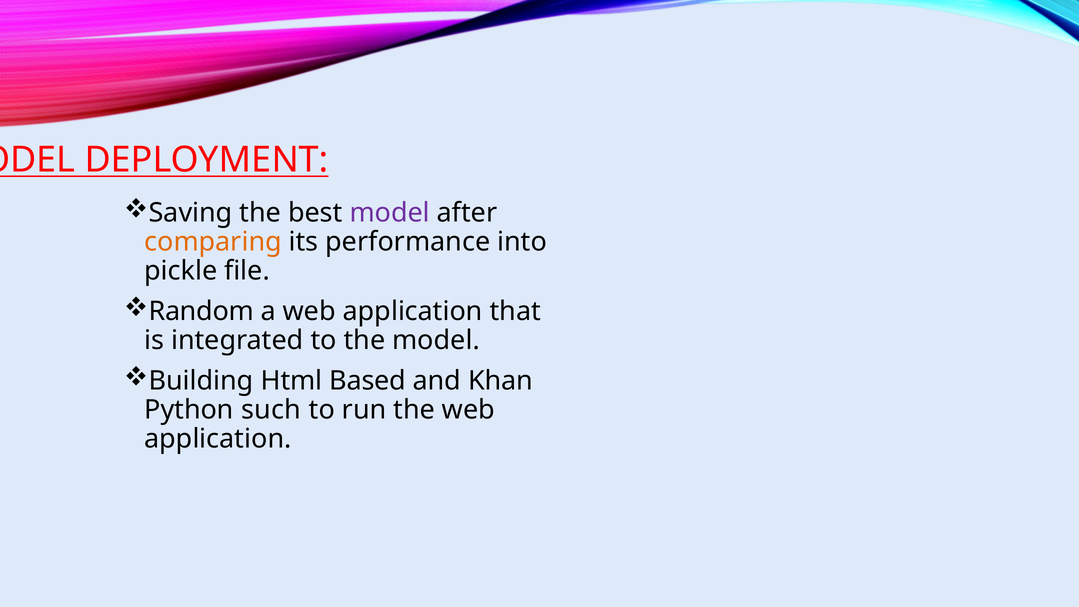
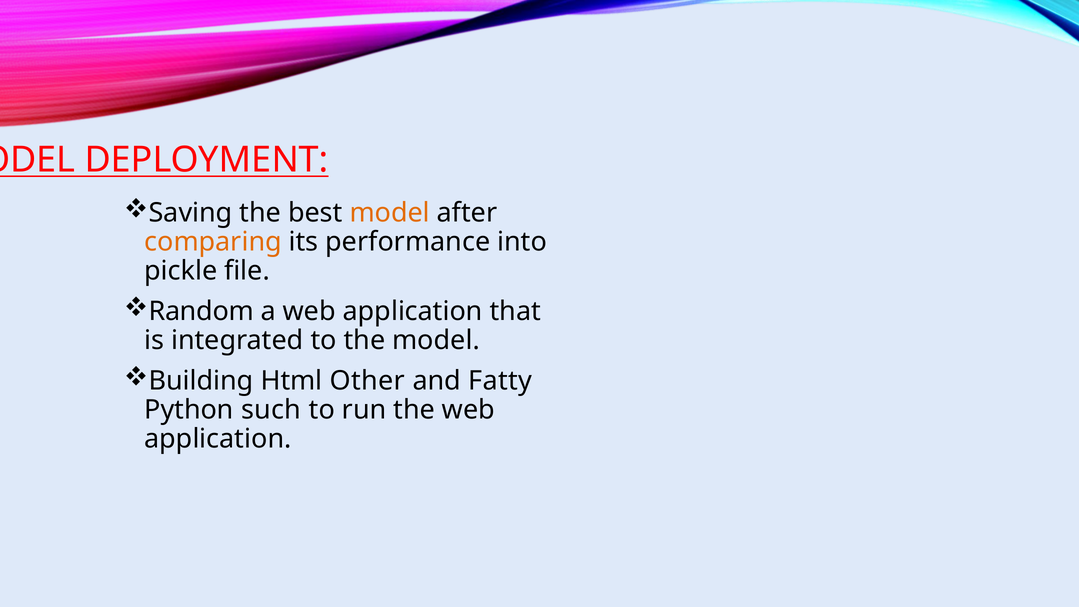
model colour: purple -> orange (390, 213)
Based: Based -> Other (367, 381)
Khan: Khan -> Fatty (500, 381)
